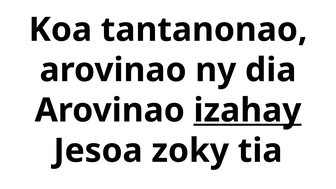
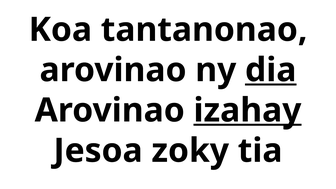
dia underline: none -> present (271, 70)
